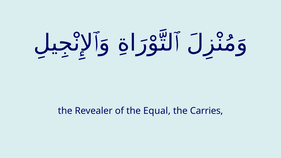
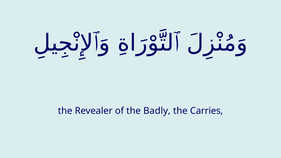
Equal: Equal -> Badly (157, 111)
